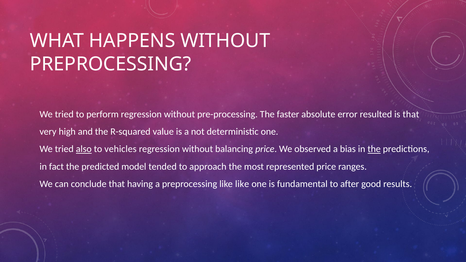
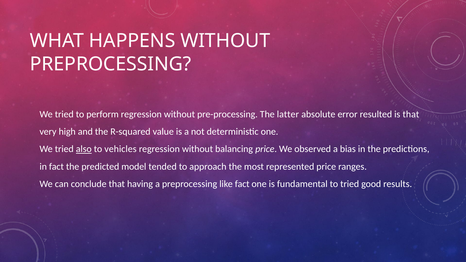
faster: faster -> latter (288, 114)
the underline: present -> none (374, 149)
like like: like -> fact (242, 184)
to after: after -> tried (350, 184)
